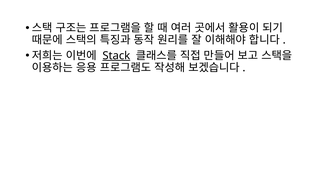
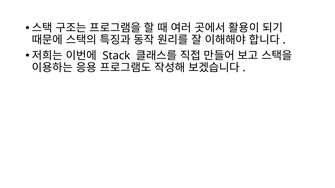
Stack underline: present -> none (116, 56)
